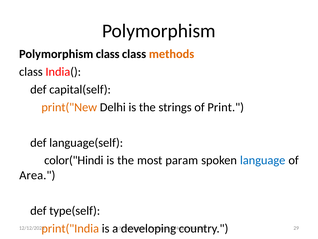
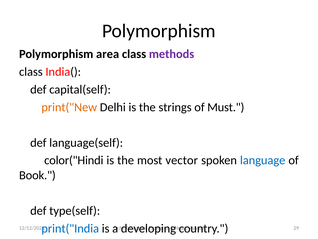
Polymorphism class: class -> area (108, 54)
methods colour: orange -> purple (172, 54)
Print: Print -> Must (226, 107)
param: param -> vector (182, 160)
Area: Area -> Book (37, 175)
print("India colour: orange -> blue (70, 228)
